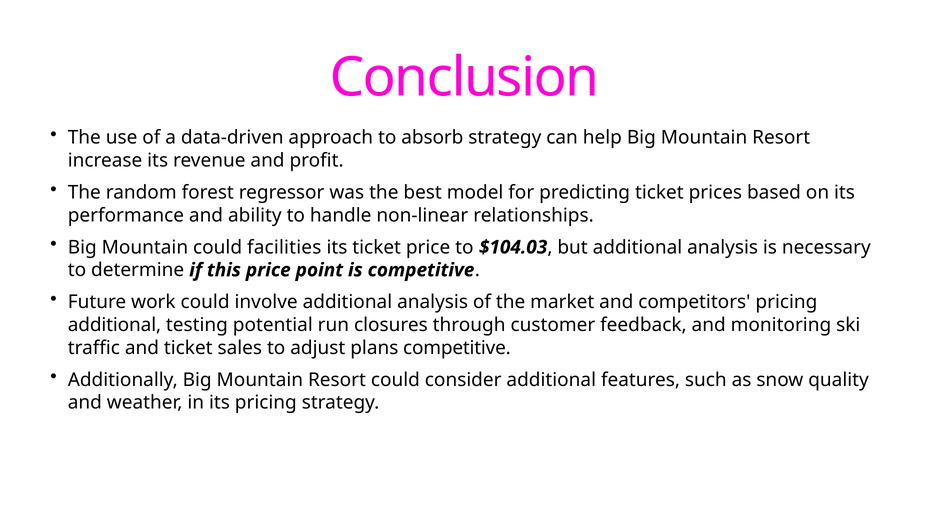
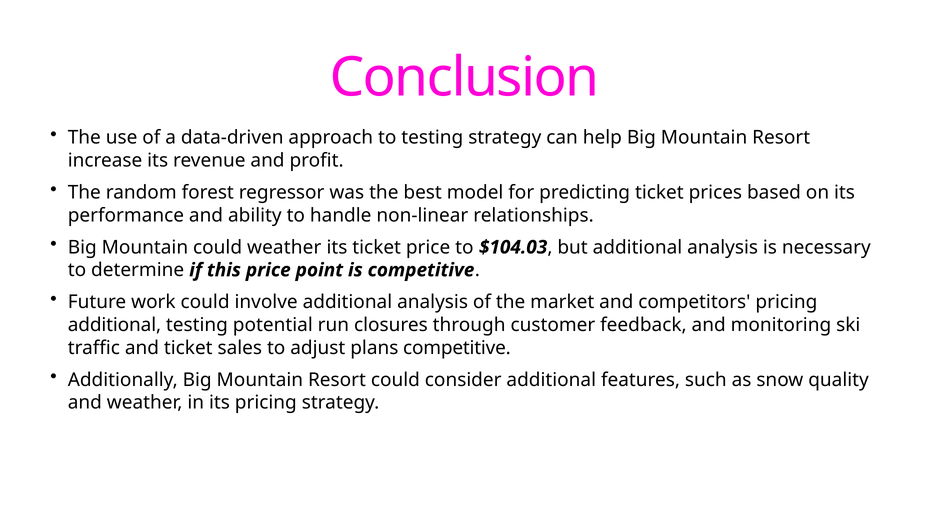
to absorb: absorb -> testing (432, 138)
could facilities: facilities -> weather (284, 248)
